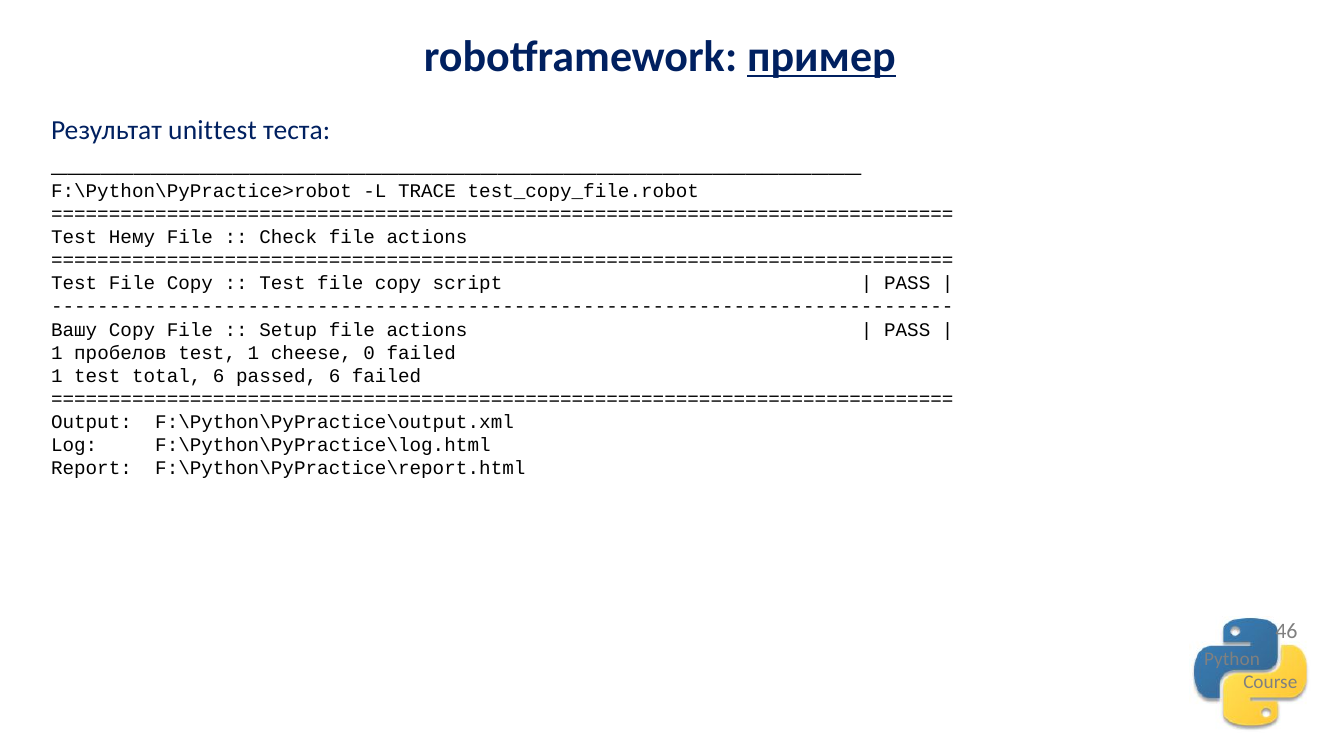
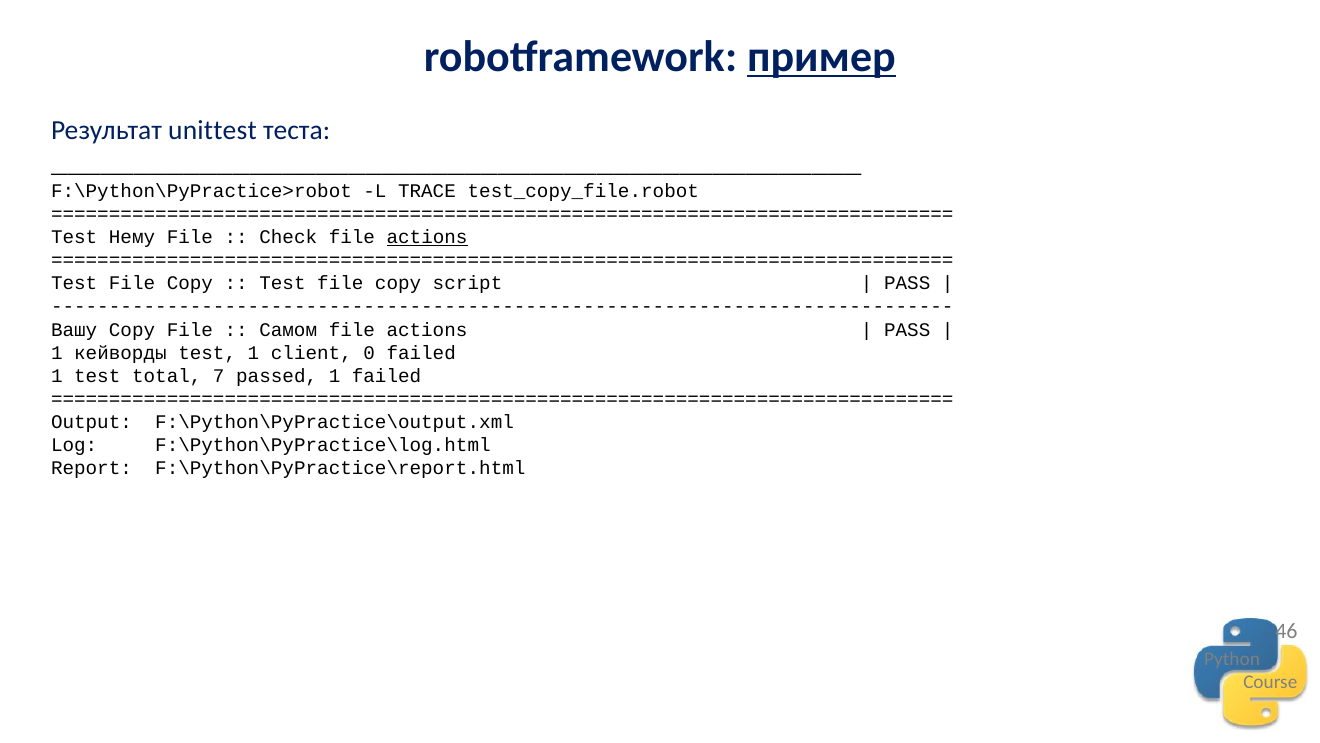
actions underline: none -> present (427, 237)
Setup: Setup -> Самом (288, 329)
пробелов: пробелов -> кейворды (120, 353)
cheese: cheese -> client (311, 353)
total 6: 6 -> 7 (219, 376)
passed 6: 6 -> 1 (335, 376)
